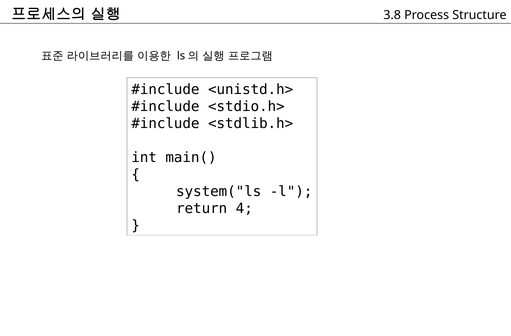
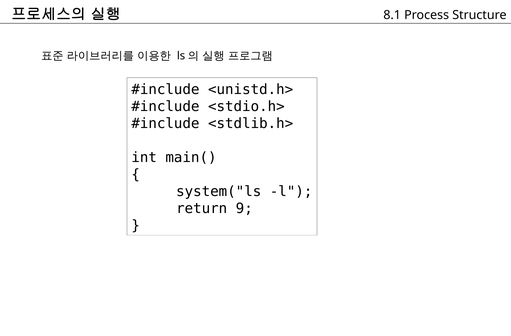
3.8: 3.8 -> 8.1 (392, 15)
4: 4 -> 9 (244, 208)
